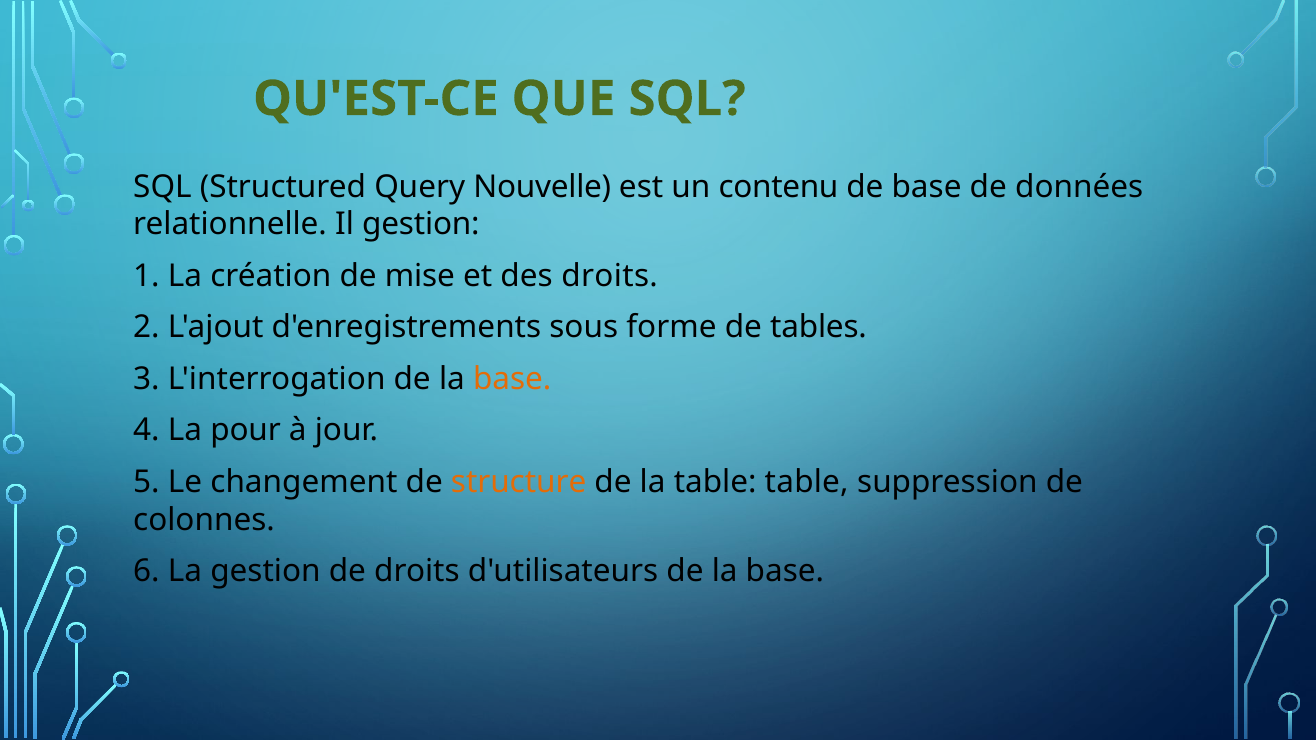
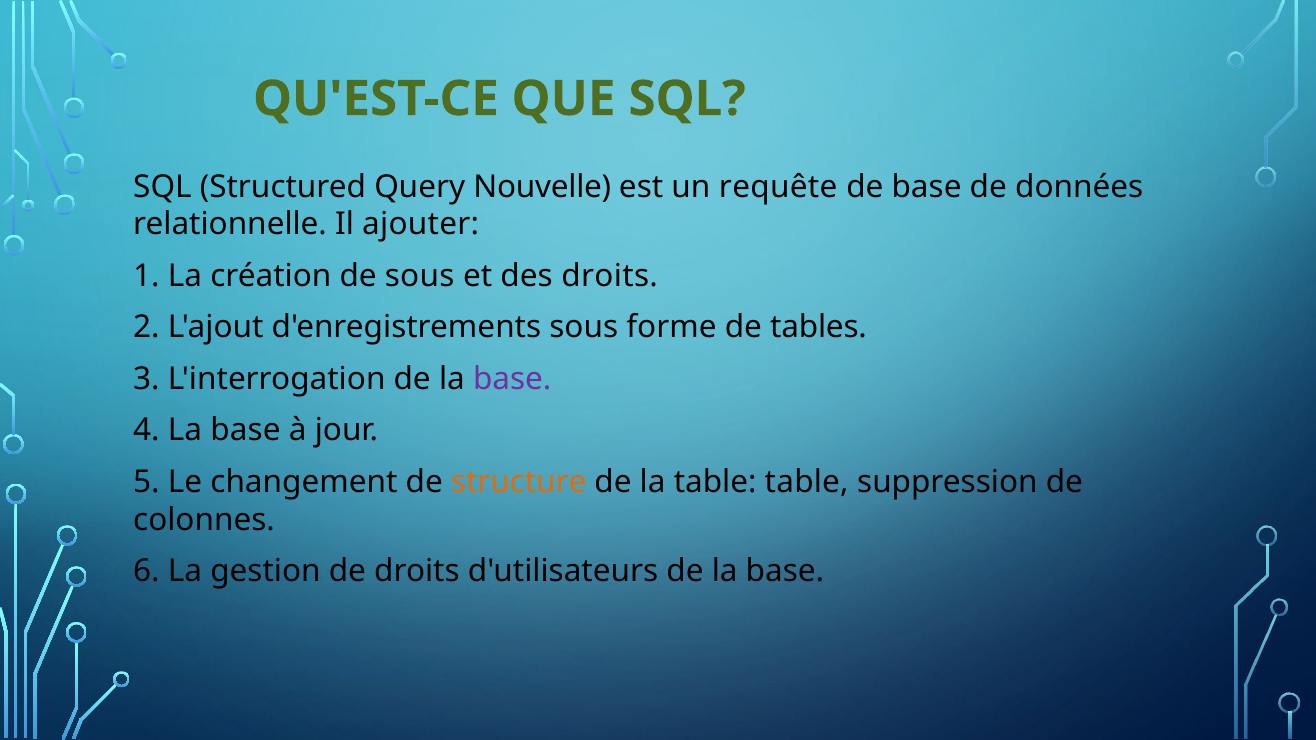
contenu: contenu -> requête (778, 187)
Il gestion: gestion -> ajouter (421, 225)
de mise: mise -> sous (420, 276)
base colour: orange -> purple (512, 379)
4 La pour: pour -> base (245, 431)
